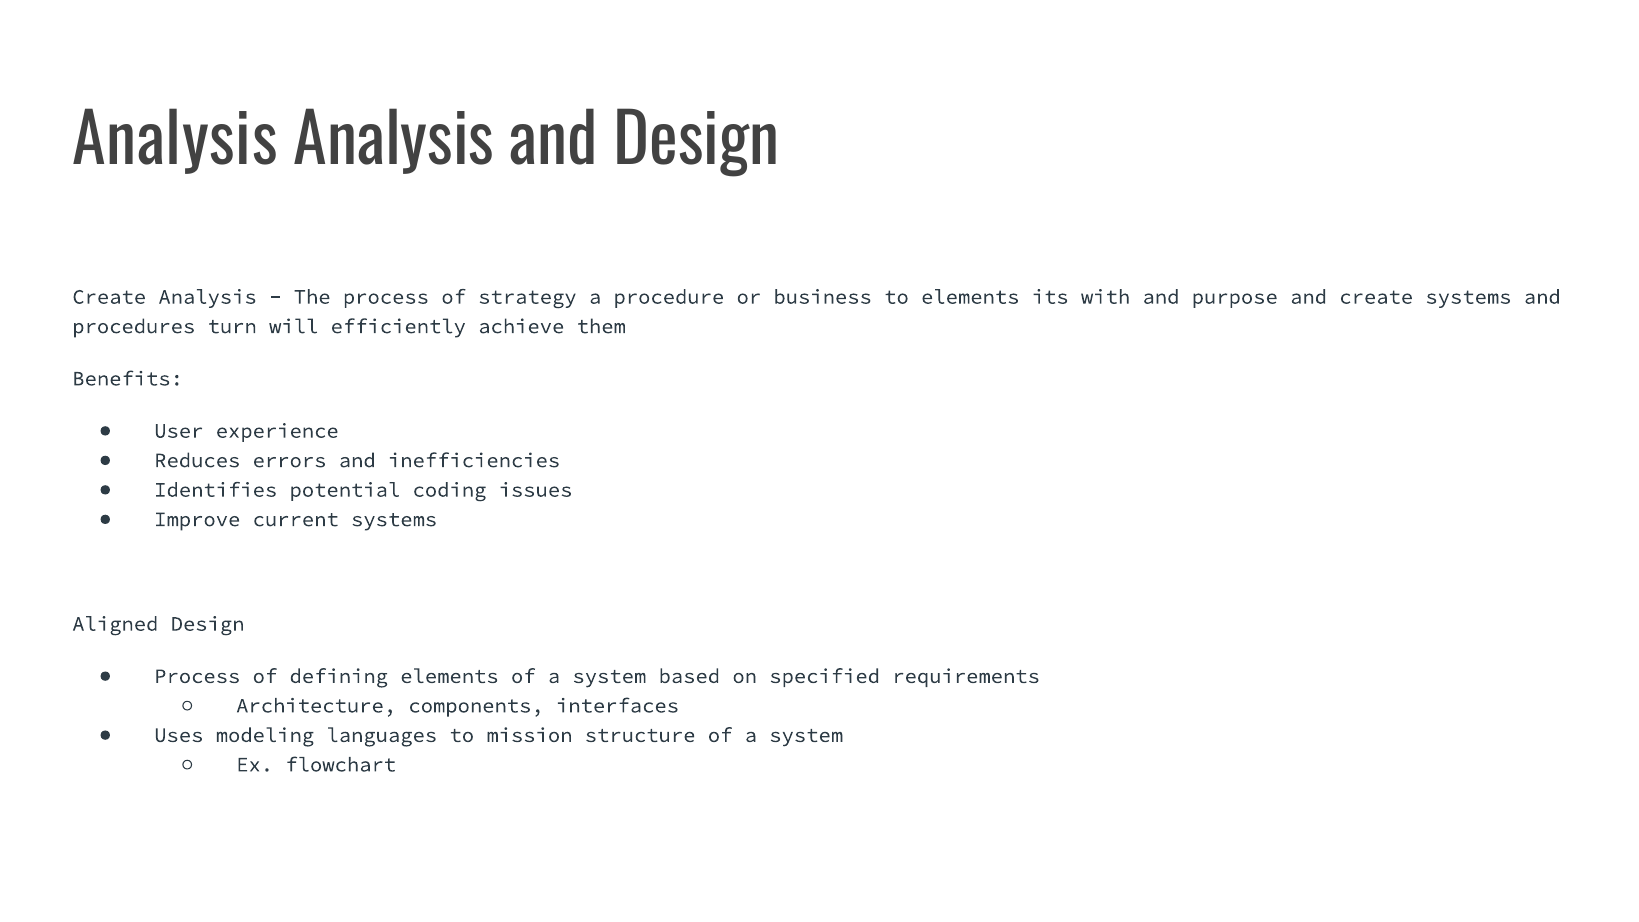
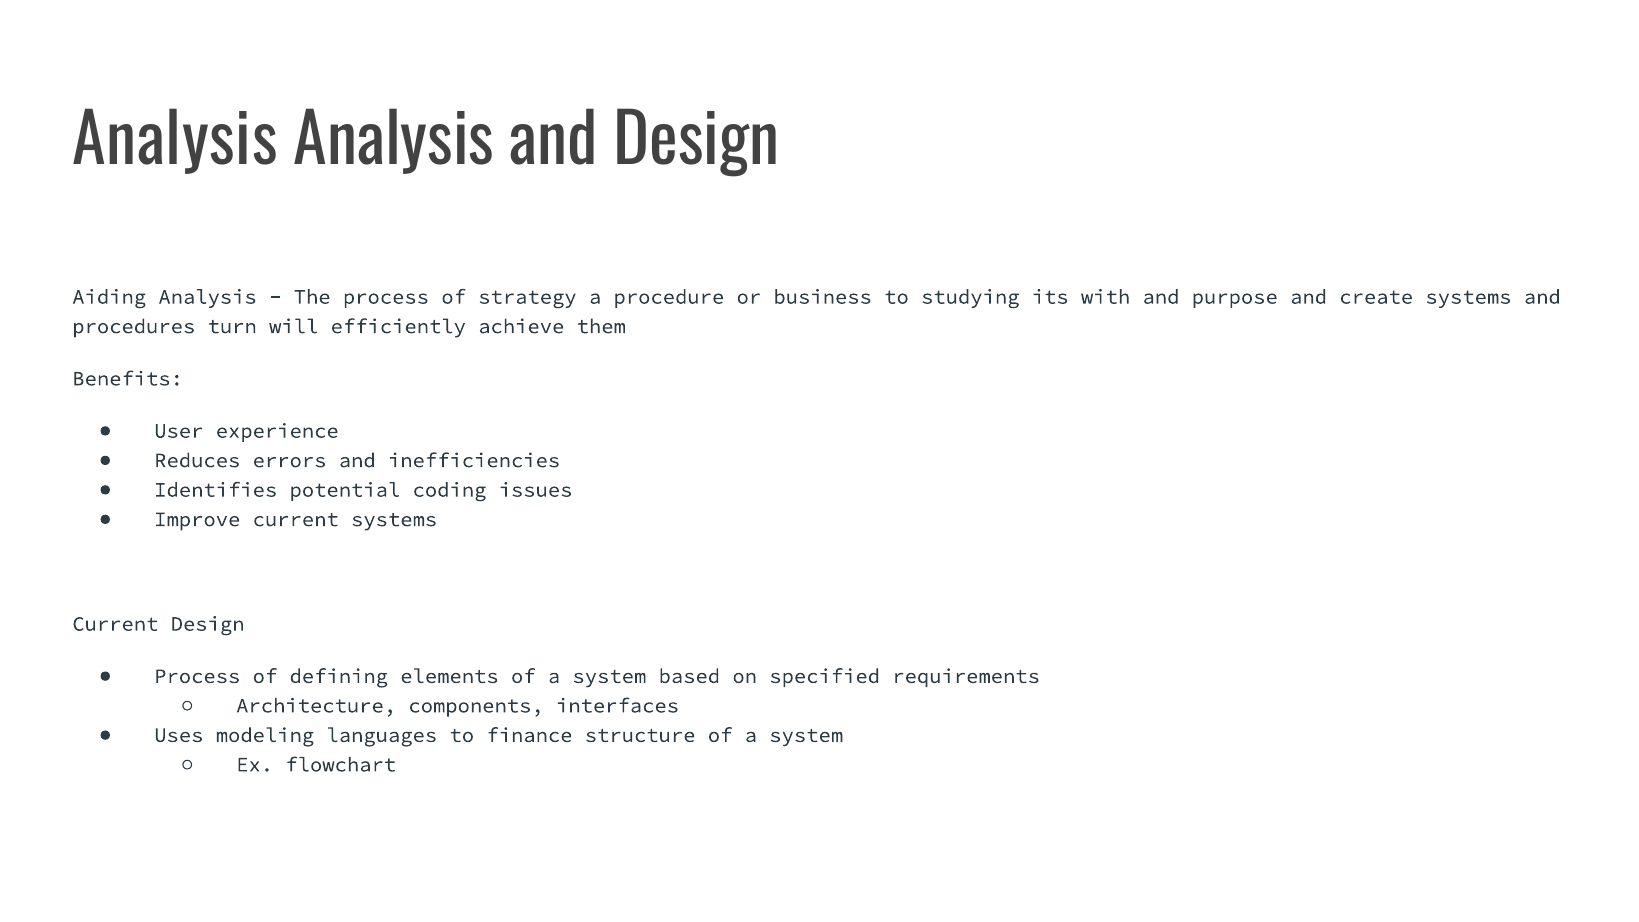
Create: Create -> Aiding (109, 297)
to elements: elements -> studying (970, 297)
Aligned: Aligned -> Current (115, 624)
mission: mission -> finance (529, 735)
